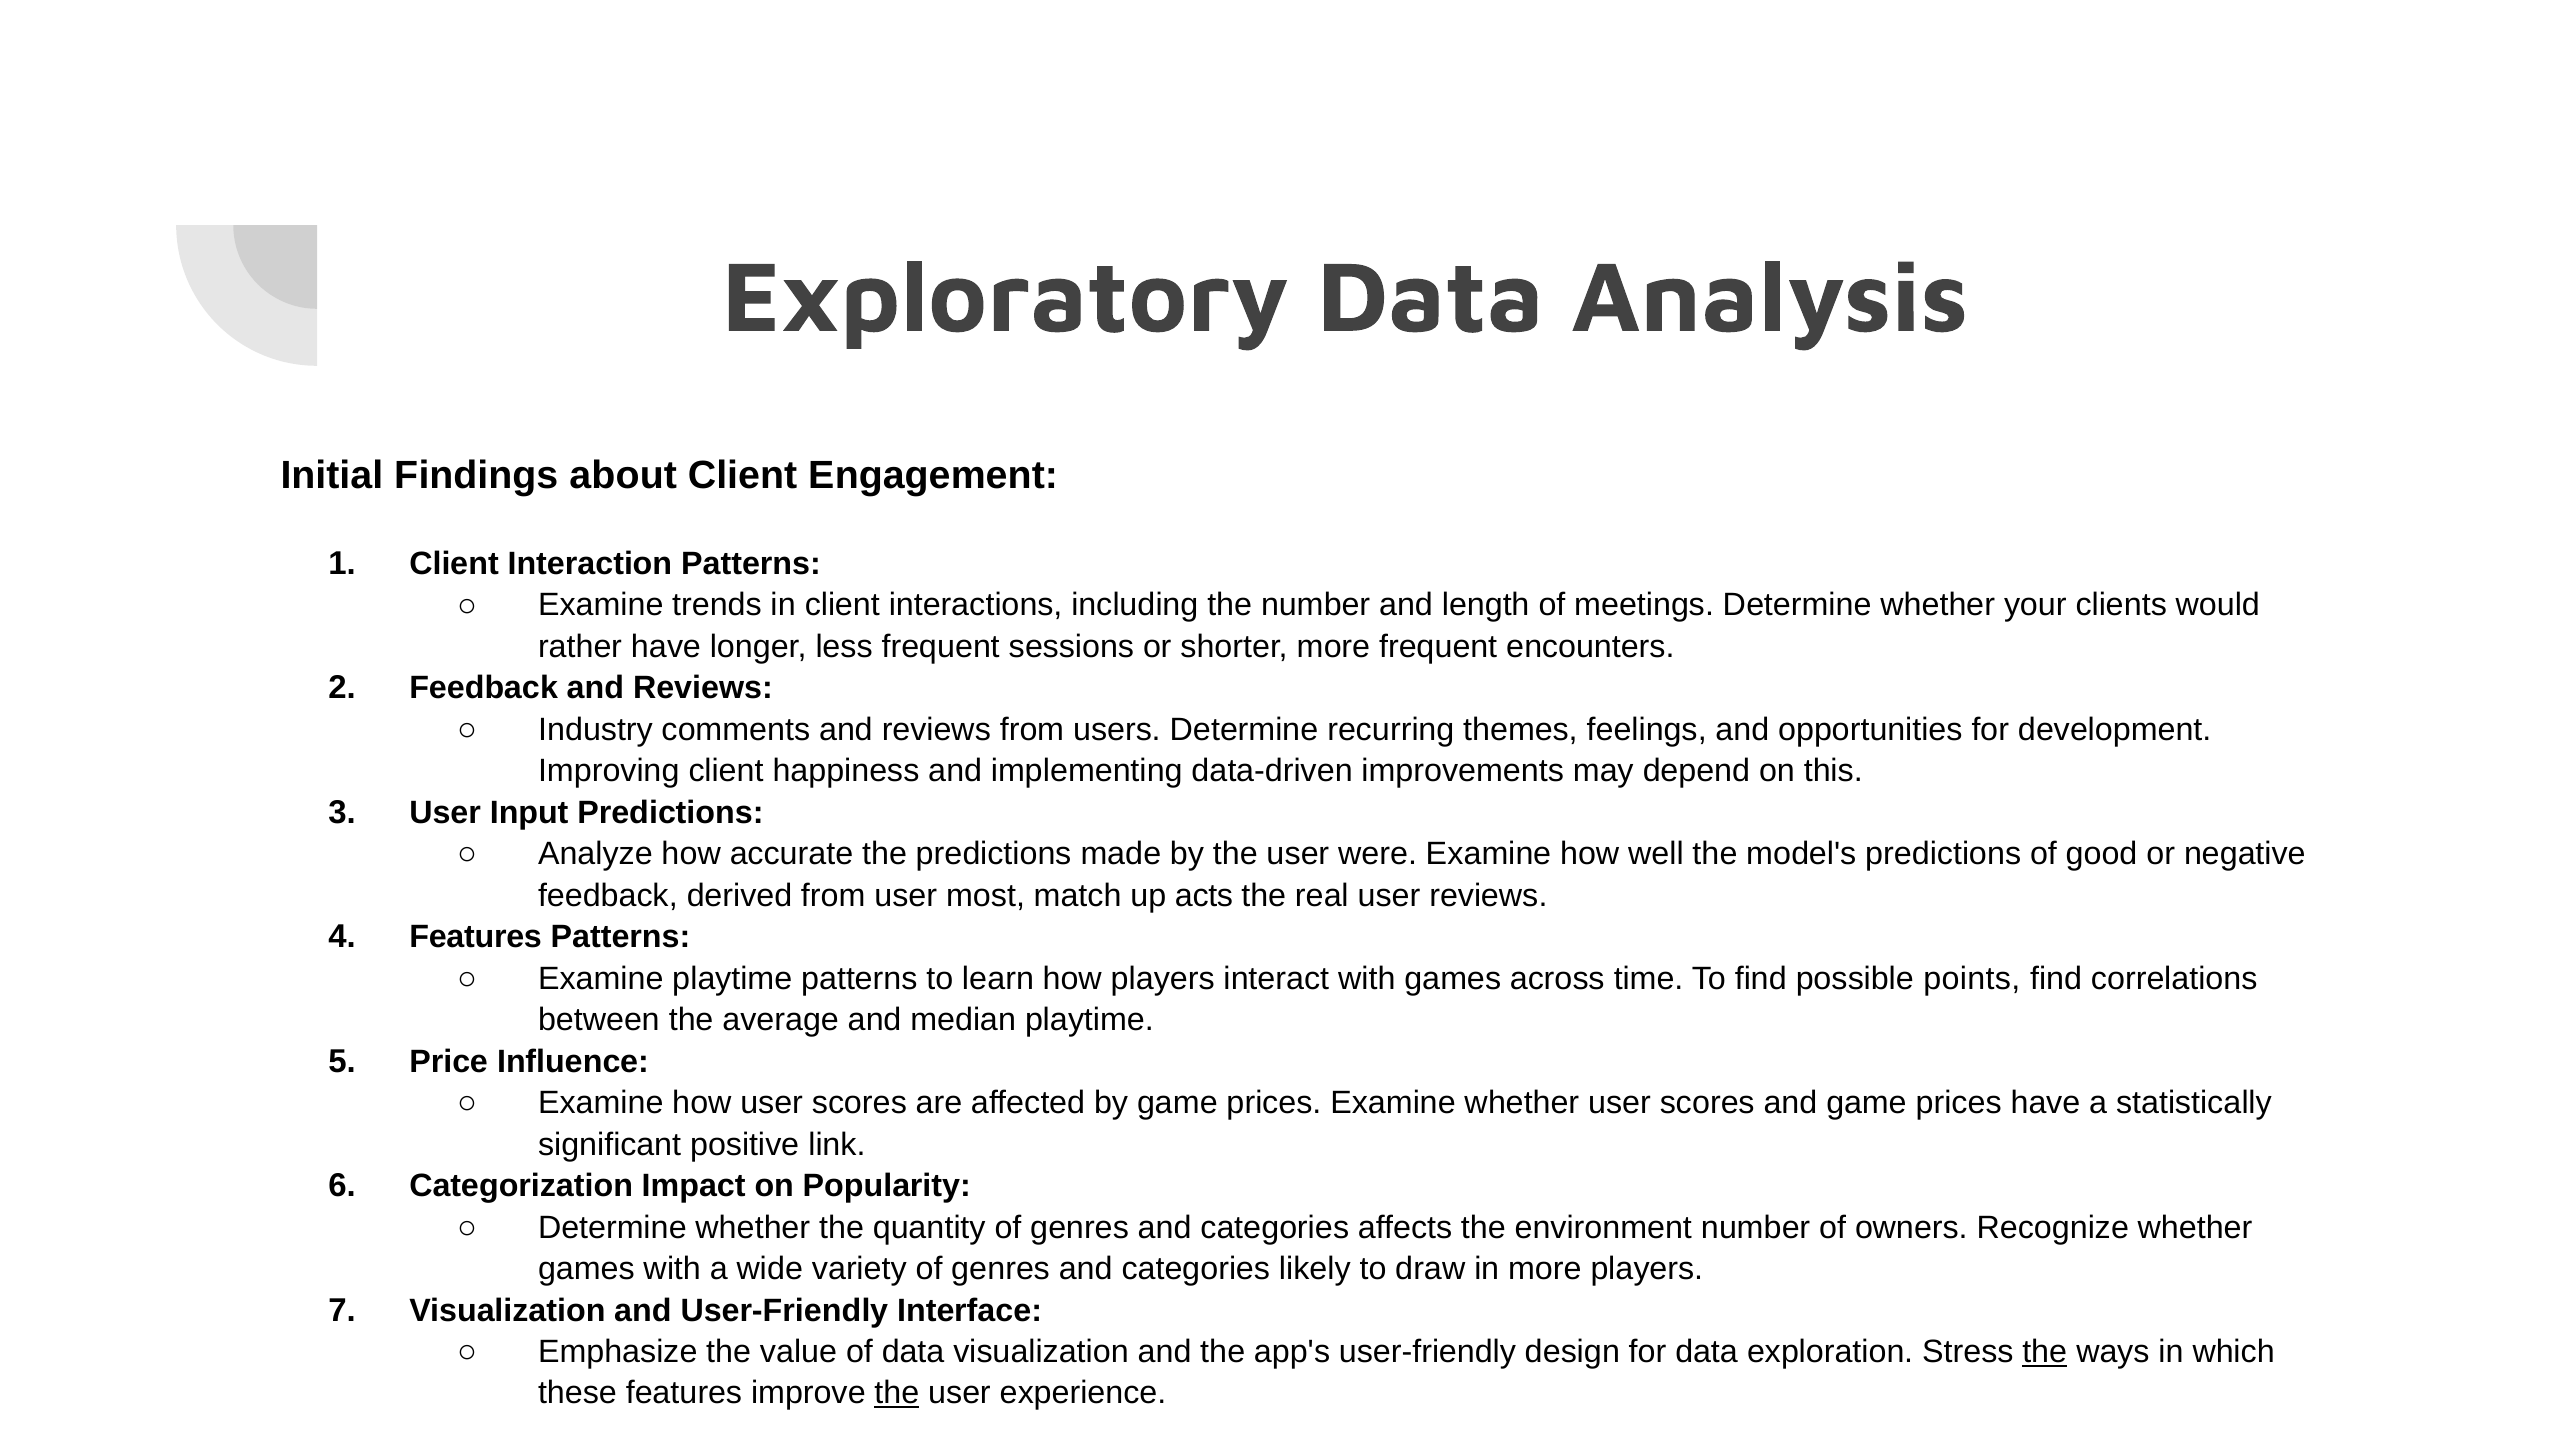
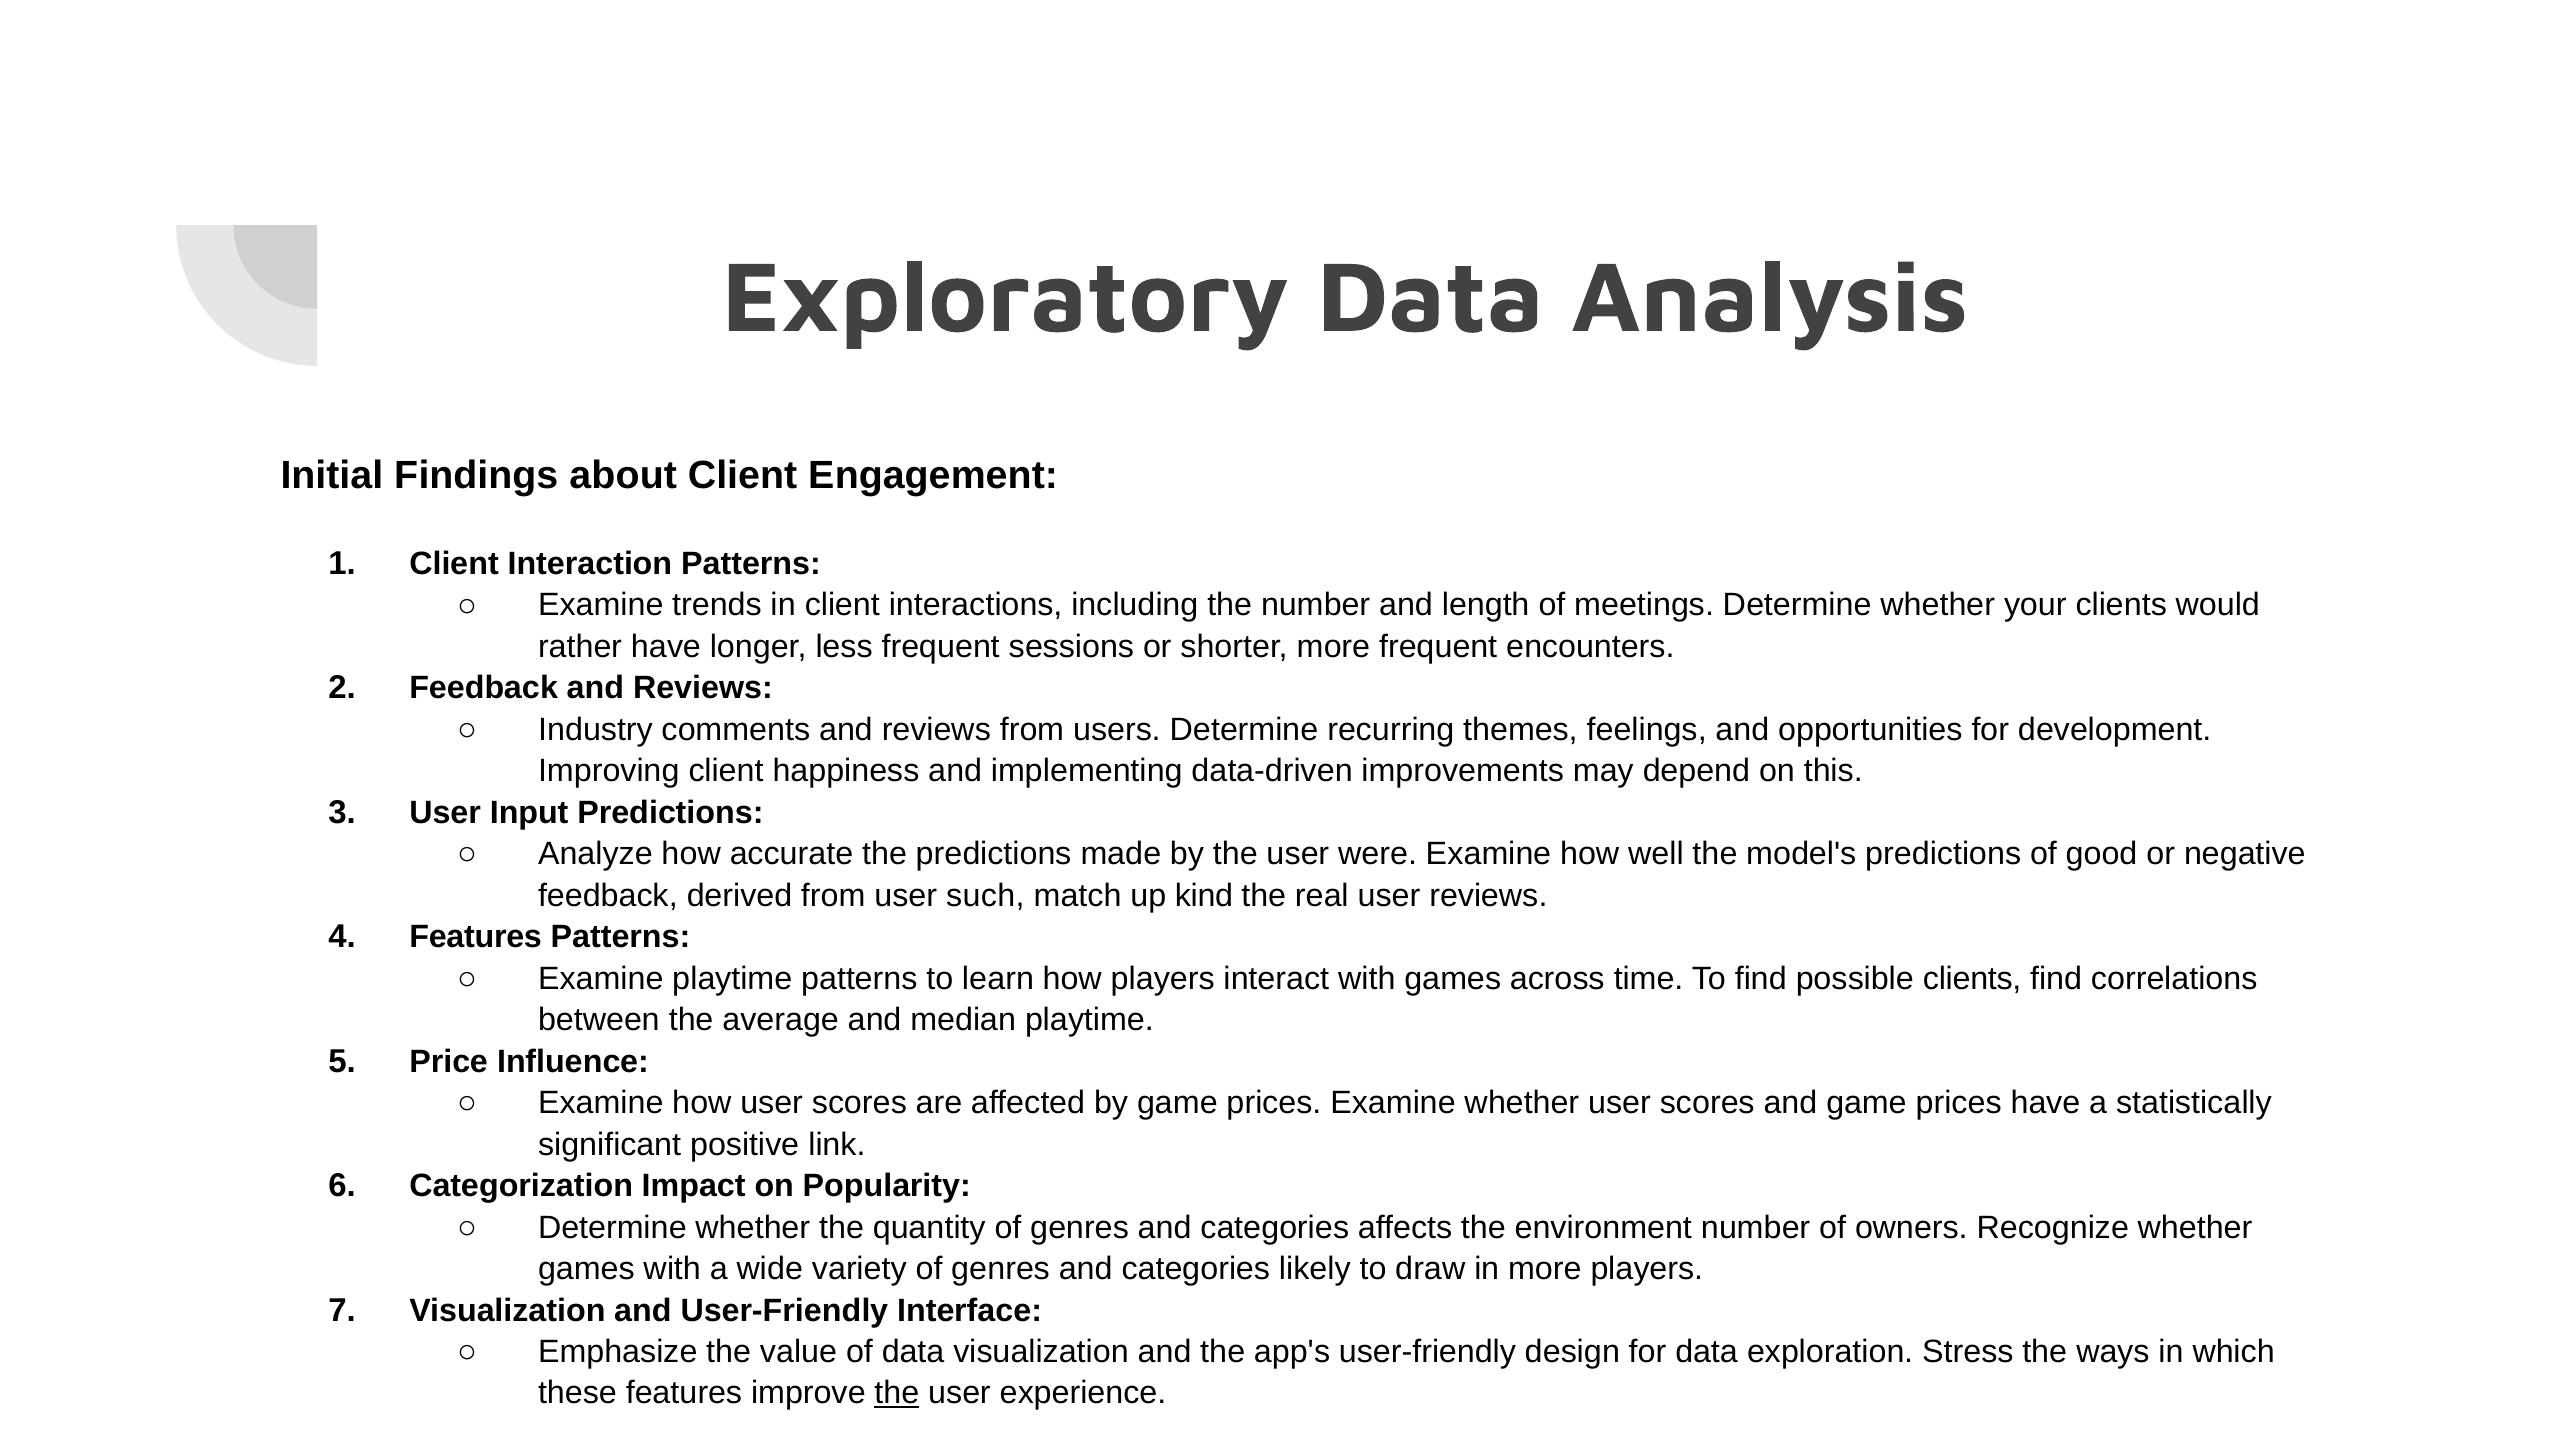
most: most -> such (985, 896)
acts: acts -> kind (1204, 896)
possible points: points -> clients (1972, 979)
the underline: present -> none (2045, 1352)
